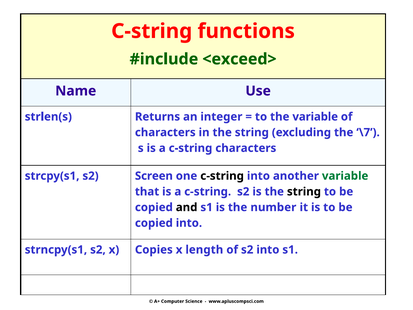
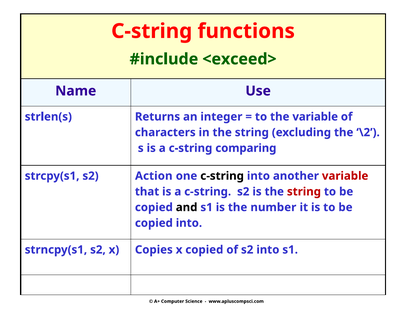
\7: \7 -> \2 (368, 132)
c-string characters: characters -> comparing (246, 148)
Screen: Screen -> Action (154, 176)
variable colour: green -> red (345, 176)
string colour: black -> red (304, 191)
x length: length -> copied (204, 250)
